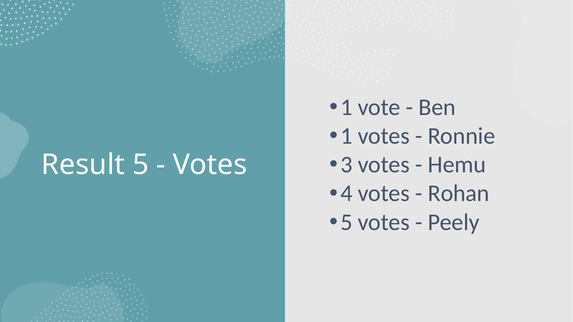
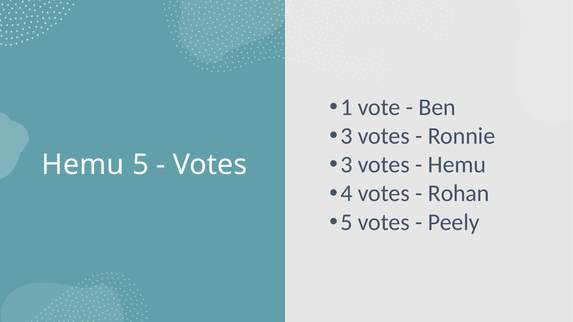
1: 1 -> 3 (346, 136)
Result: Result -> Hemu (83, 165)
